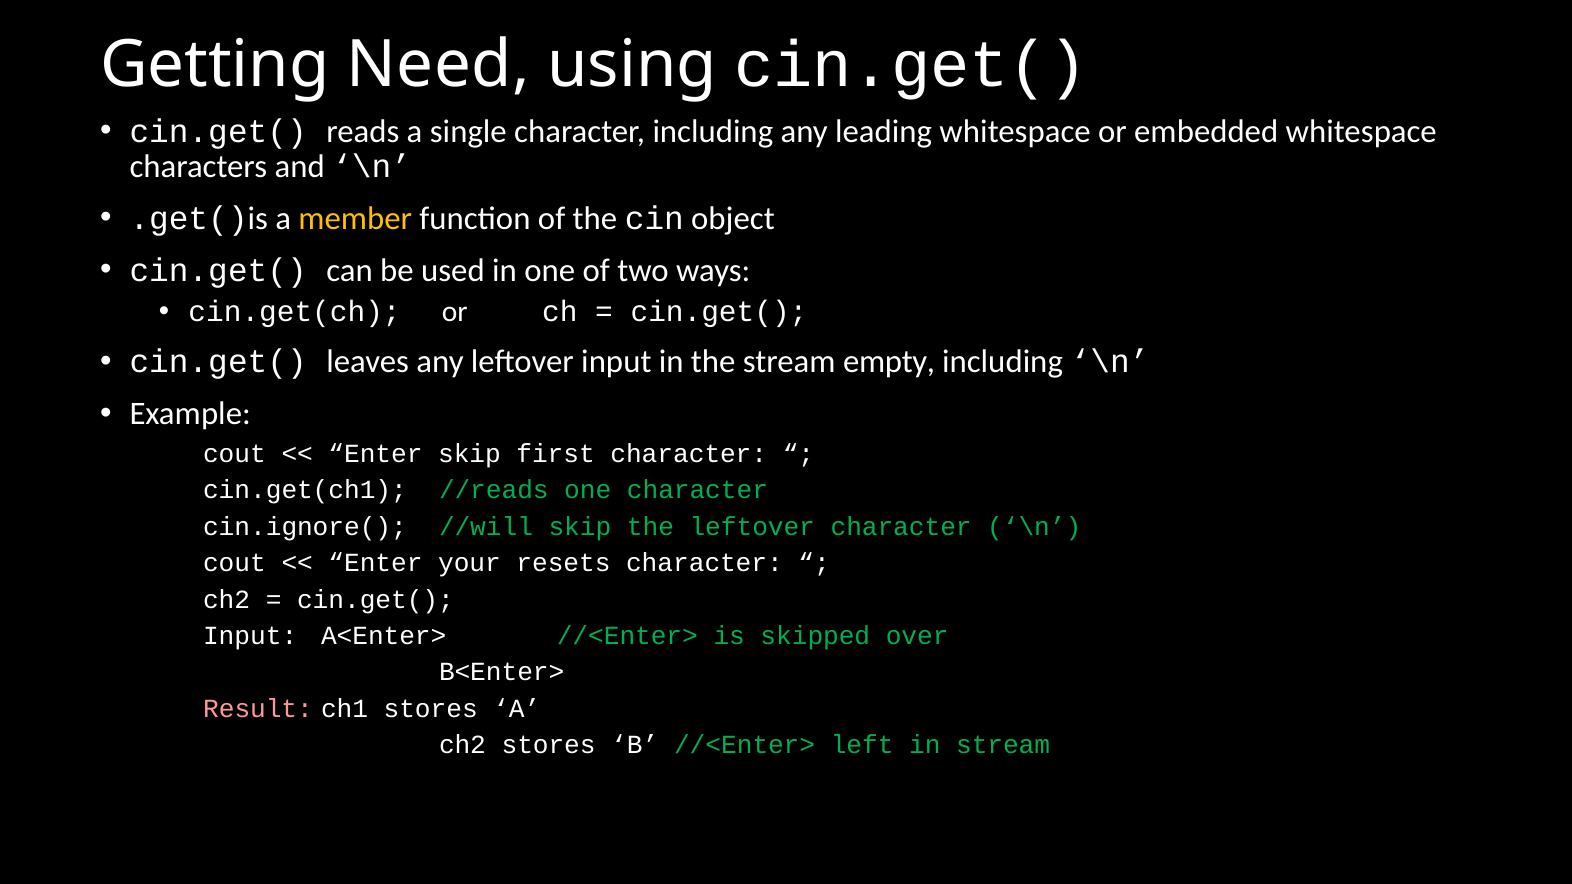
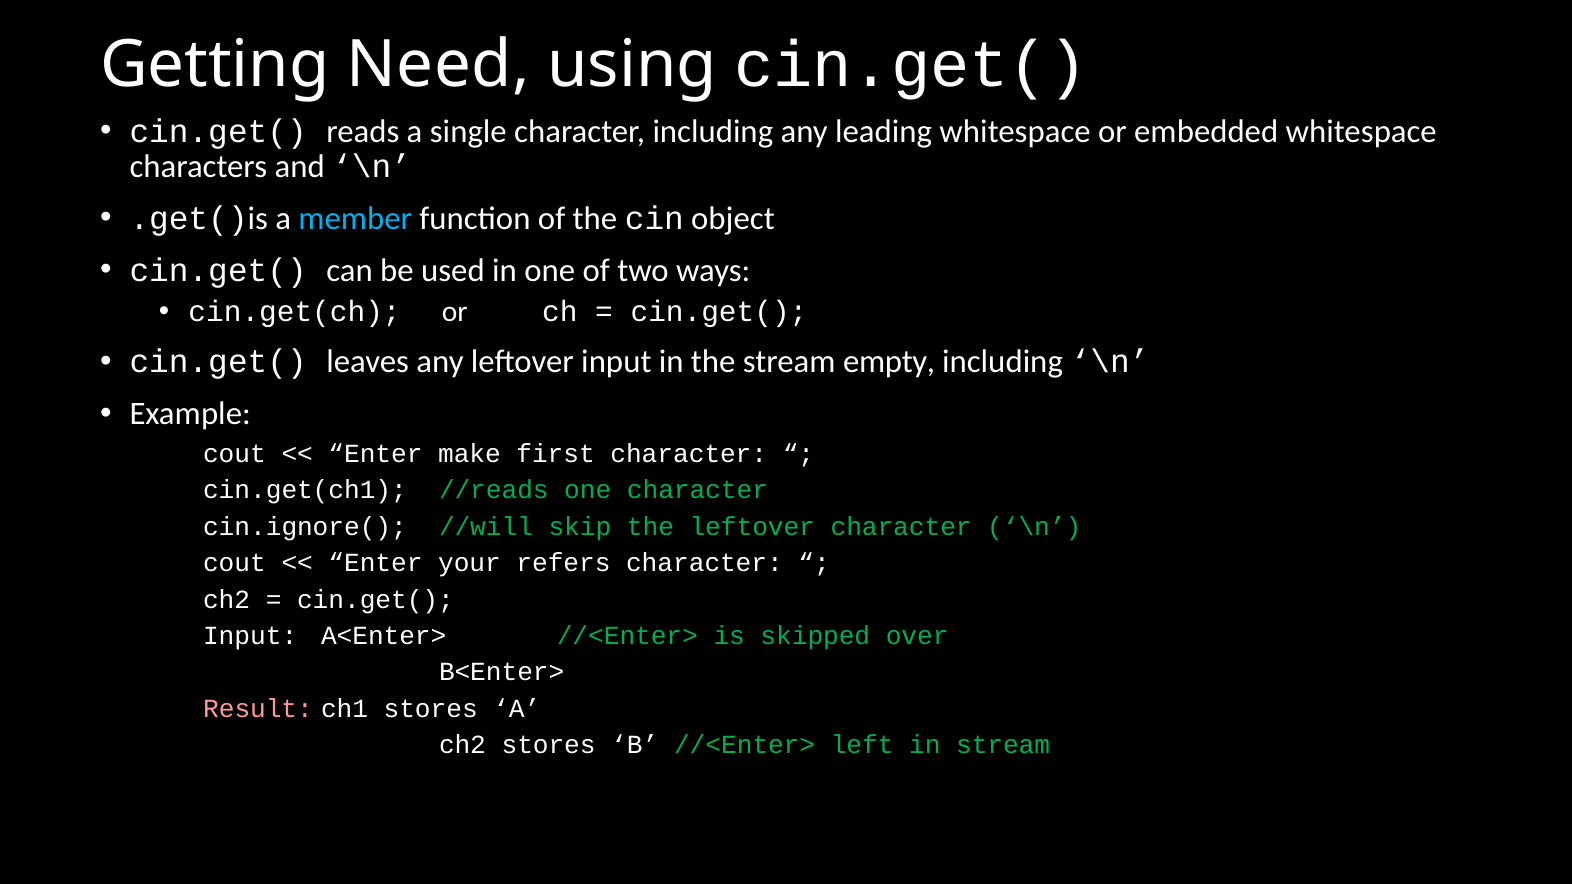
member colour: yellow -> light blue (355, 219)
Enter skip: skip -> make (470, 454)
resets: resets -> refers (564, 563)
